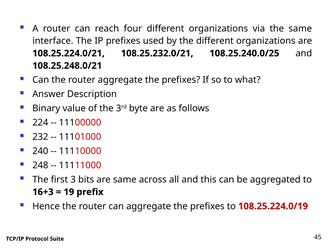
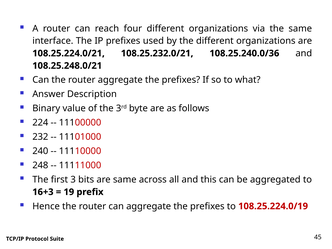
108.25.240.0/25: 108.25.240.0/25 -> 108.25.240.0/36 (244, 53)
